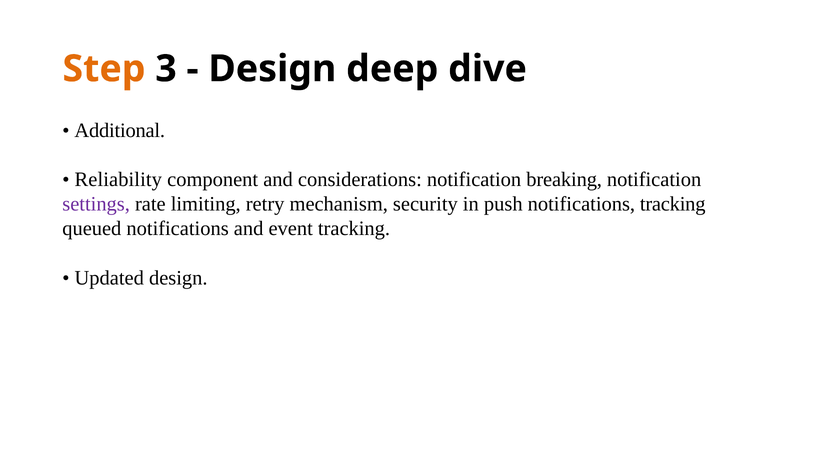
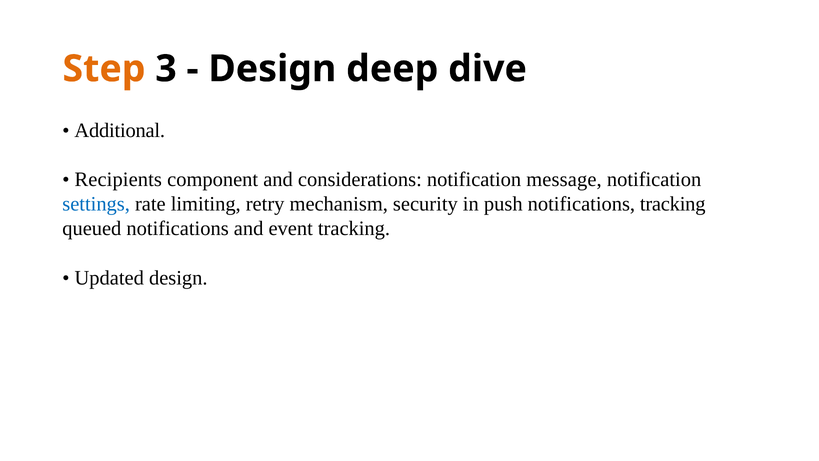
Reliability: Reliability -> Recipients (118, 179)
breaking: breaking -> message (564, 179)
settings colour: purple -> blue (96, 204)
